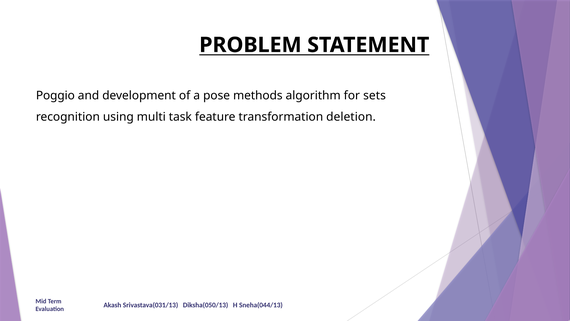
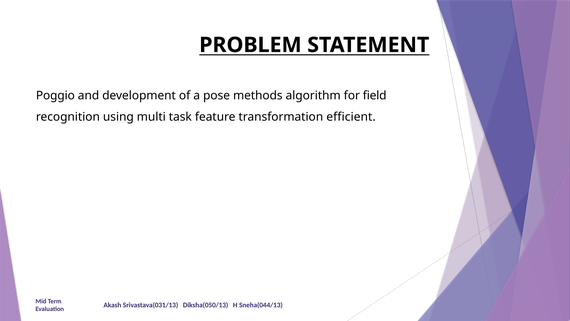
sets: sets -> field (375, 96)
deletion: deletion -> efficient (351, 117)
